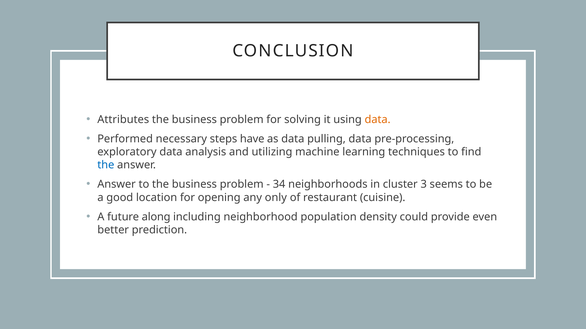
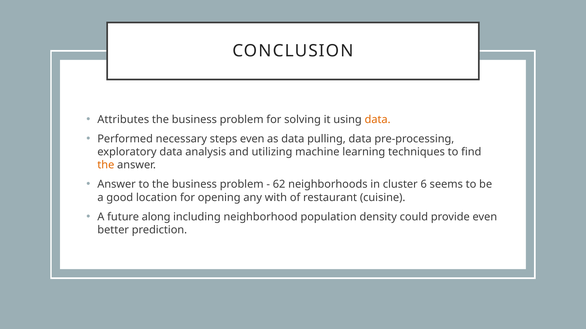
steps have: have -> even (252, 139)
the colour: blue -> orange (106, 165)
34: 34 -> 62 (279, 185)
3: 3 -> 6 (424, 185)
only: only -> with (276, 198)
